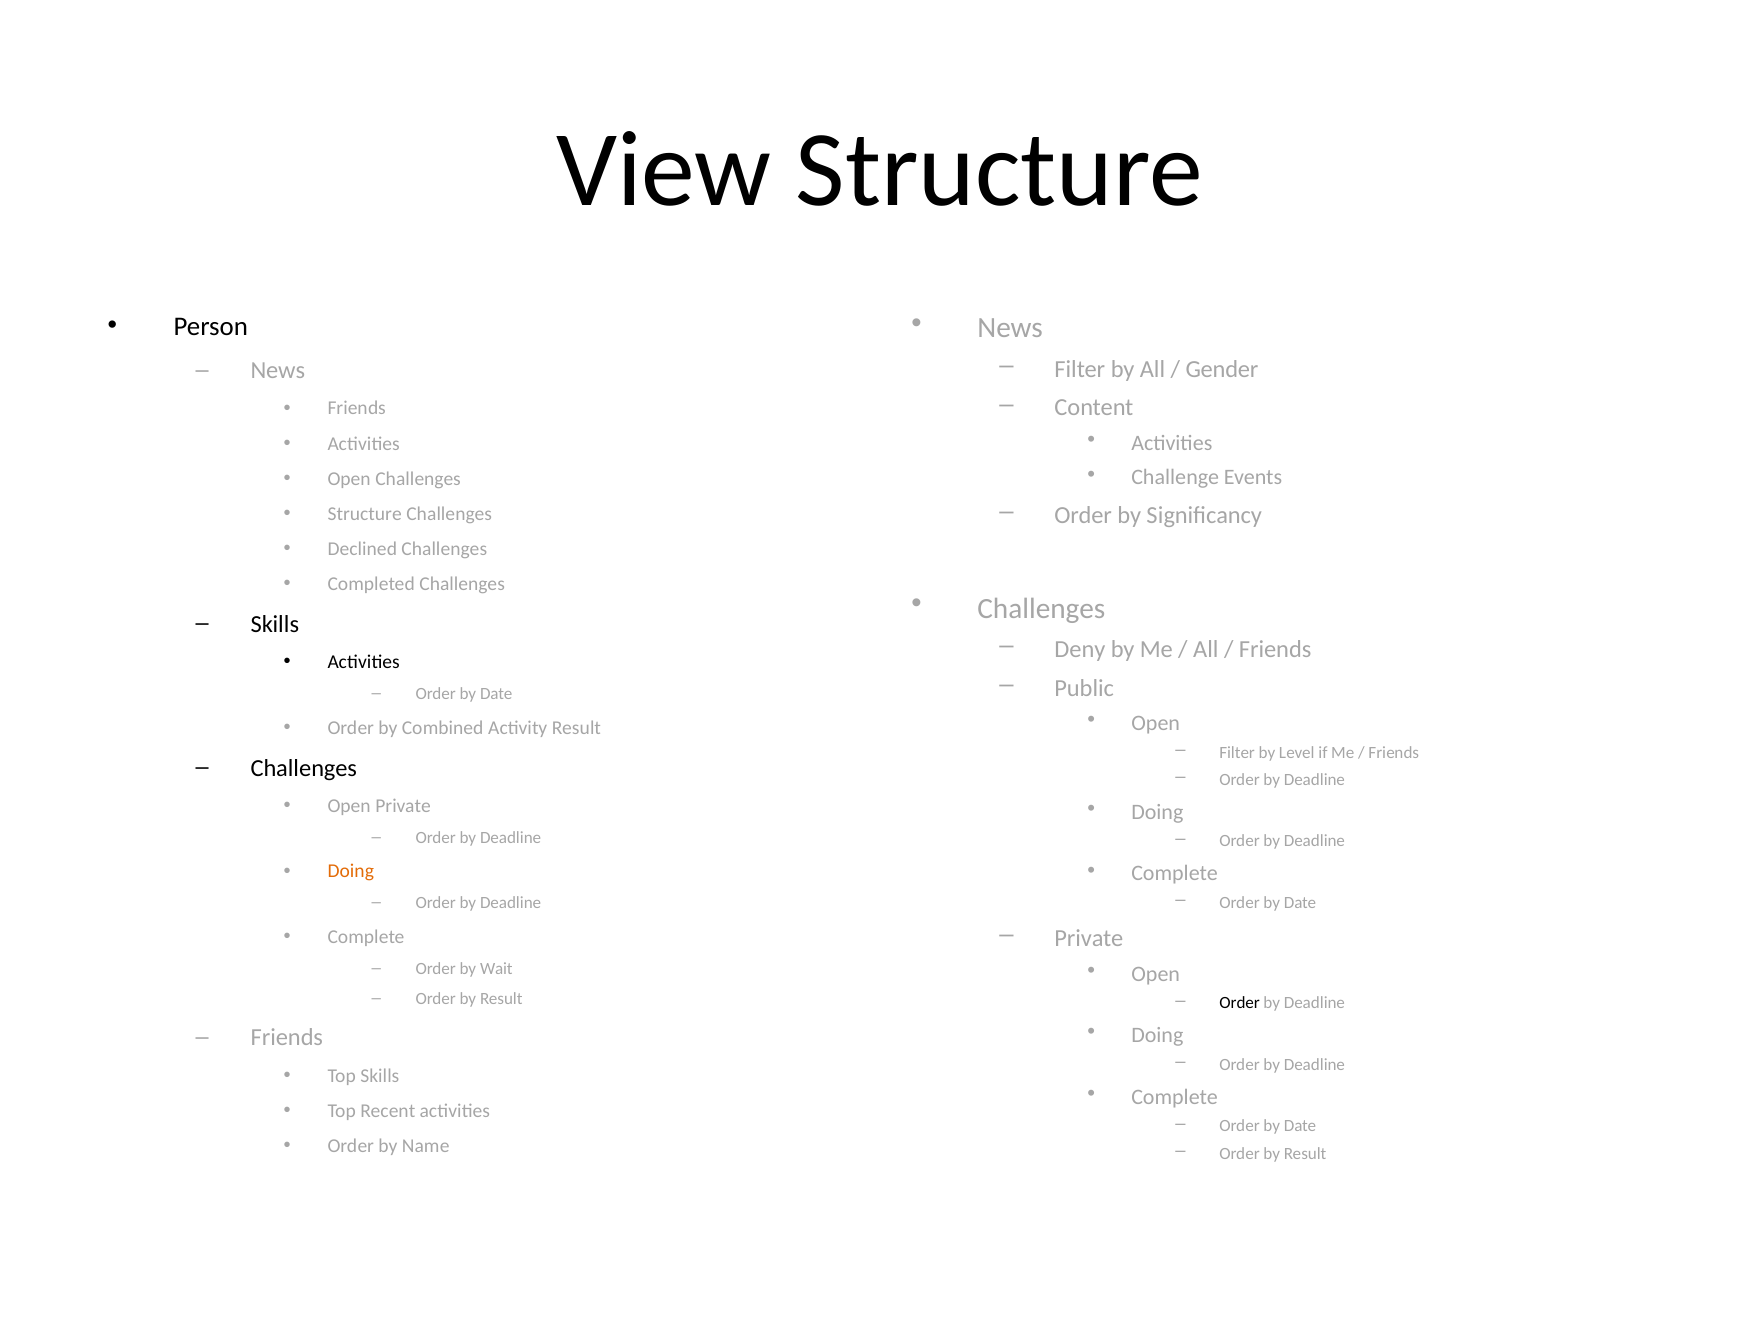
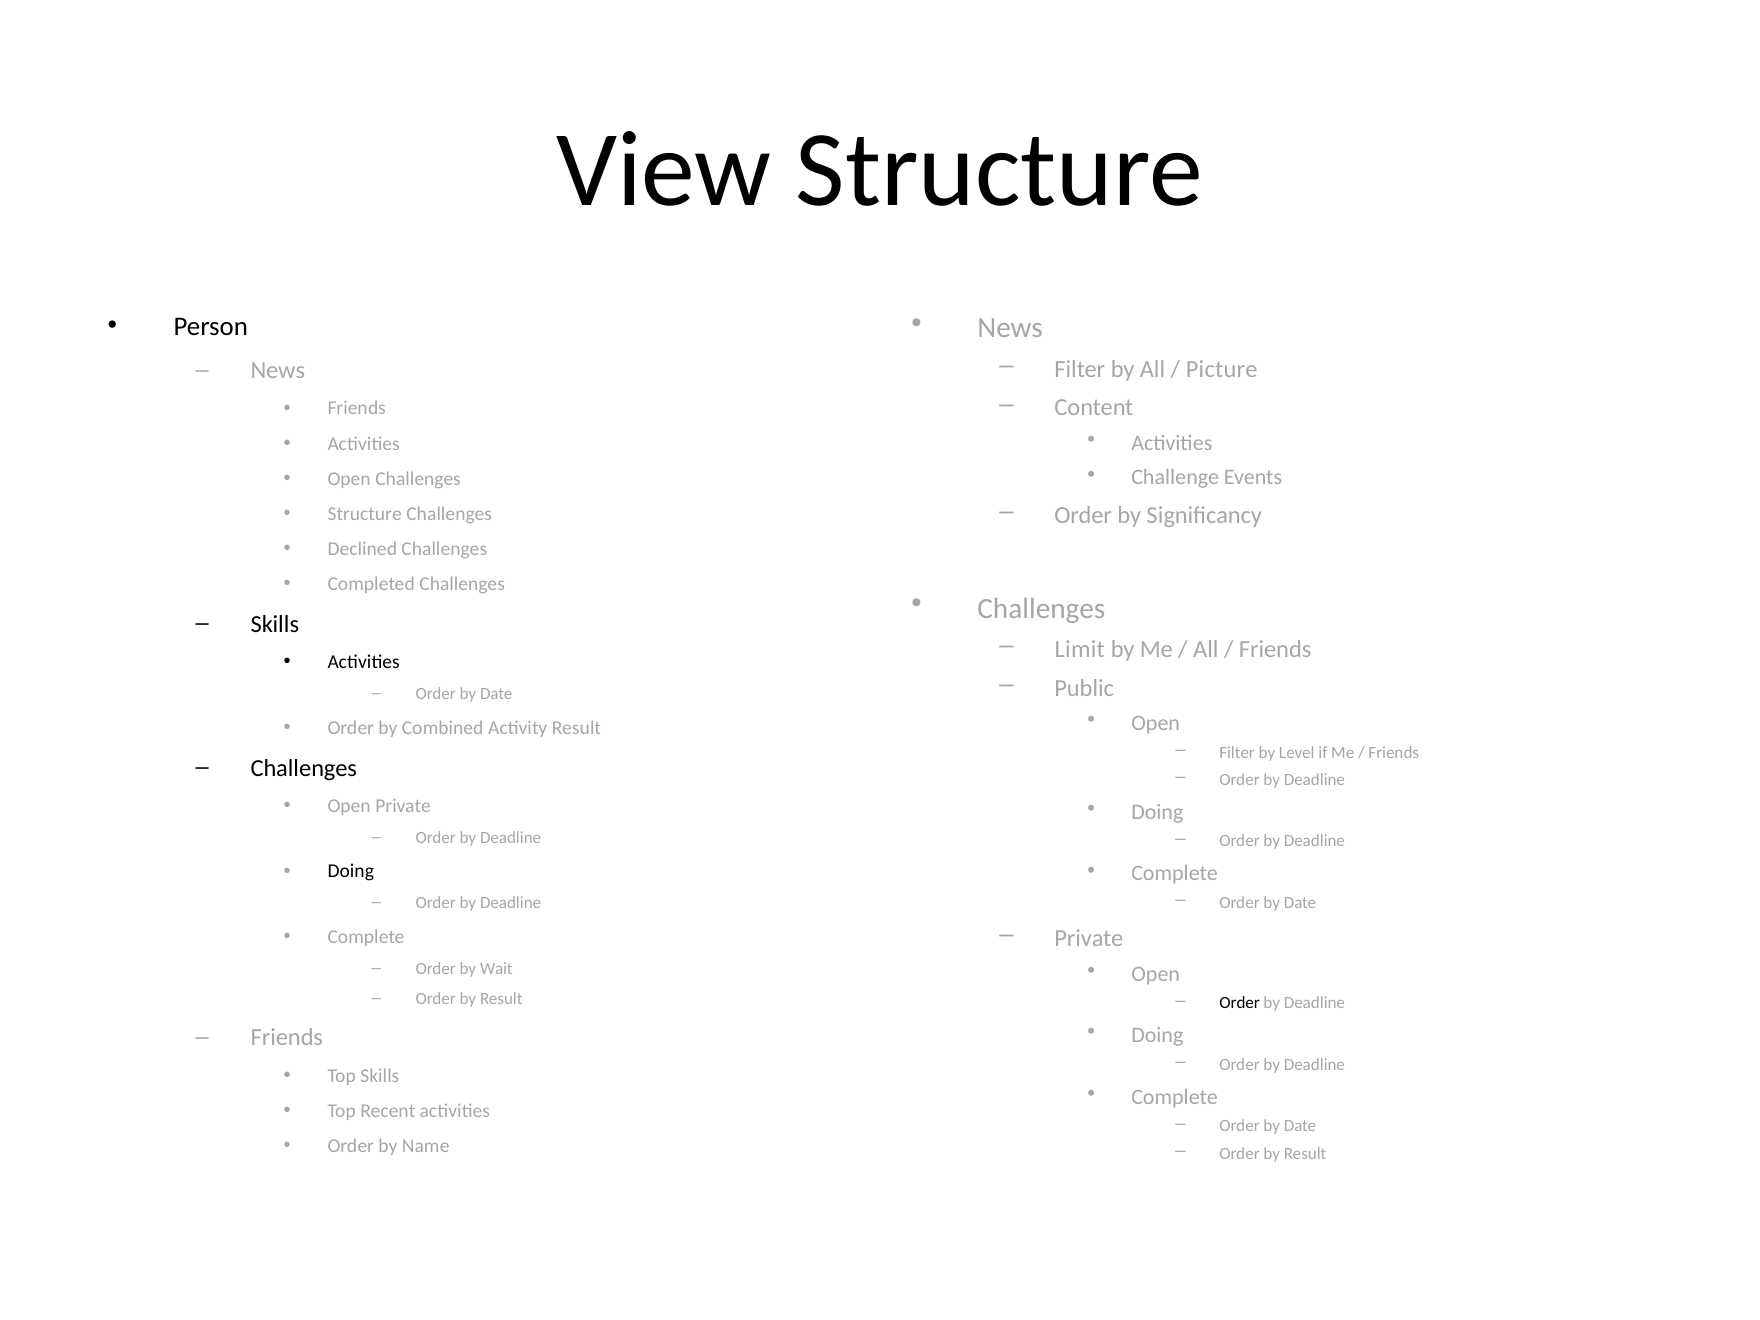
Gender: Gender -> Picture (1222, 369)
Deny: Deny -> Limit (1080, 649)
Doing colour: orange -> black (351, 871)
